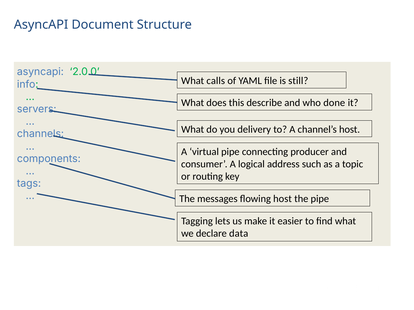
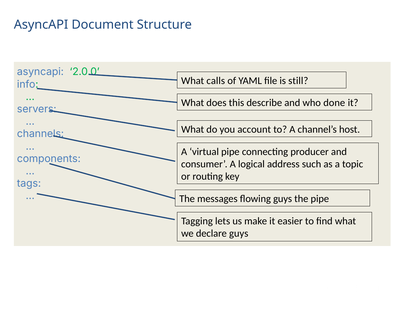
delivery: delivery -> account (254, 130)
flowing host: host -> guys (283, 199)
declare data: data -> guys (239, 234)
